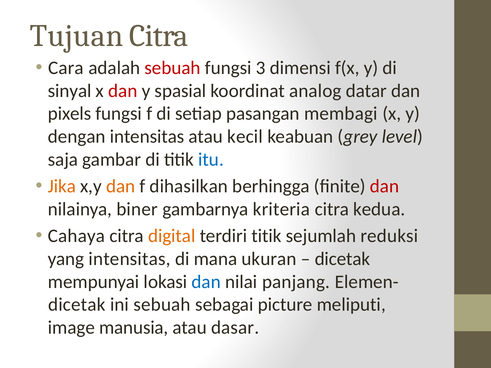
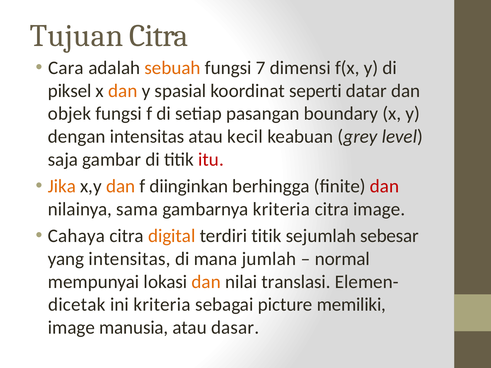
sebuah colour: red -> orange (173, 68)
3: 3 -> 7 (261, 68)
sinyal: sinyal -> piksel (70, 91)
dan colour: red -> orange (123, 91)
analog: analog -> seperti (315, 91)
pixels: pixels -> objek (69, 114)
membagi: membagi -> boundary (341, 114)
itu colour: blue -> red (211, 160)
dihasilkan: dihasilkan -> diinginkan (189, 186)
biner: biner -> sama (137, 209)
citra kedua: kedua -> image (379, 209)
reduksi: reduksi -> sebesar (390, 236)
ukuran: ukuran -> jumlah (269, 259)
dicetak: dicetak -> normal (342, 259)
dan colour: blue -> orange (206, 282)
panjang: panjang -> translasi (296, 282)
ini sebuah: sebuah -> kriteria (162, 305)
meliputi: meliputi -> memiliki (351, 305)
